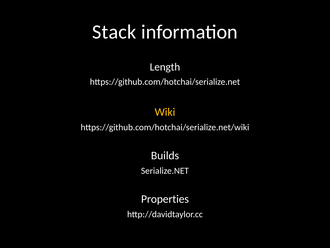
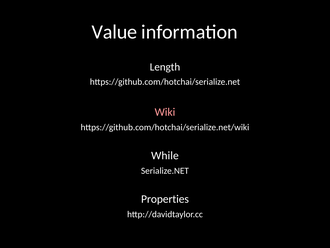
Stack: Stack -> Value (114, 32)
Wiki colour: yellow -> pink (165, 112)
Builds: Builds -> While (165, 155)
